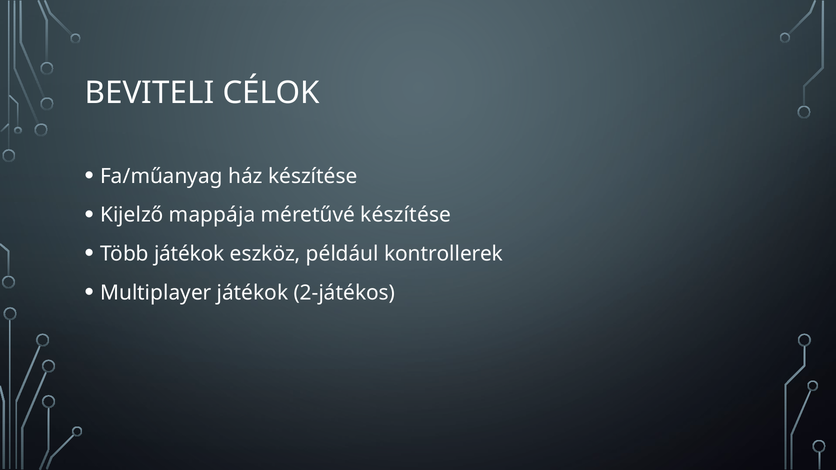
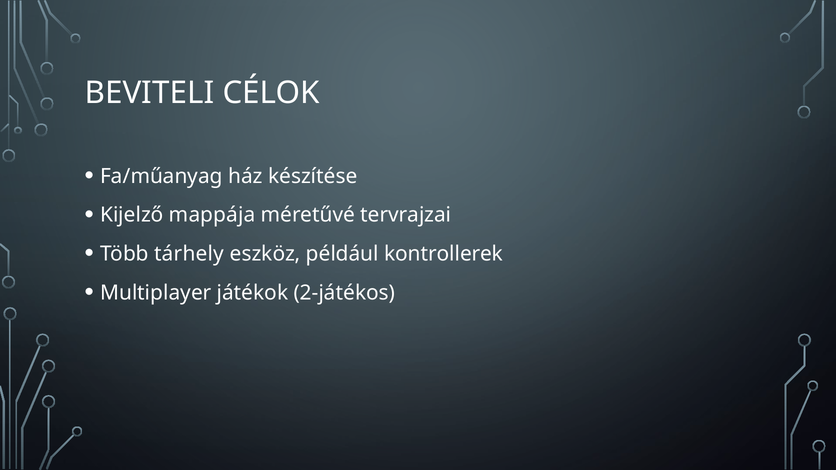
méretűvé készítése: készítése -> tervrajzai (406, 215)
Több játékok: játékok -> tárhely (189, 254)
